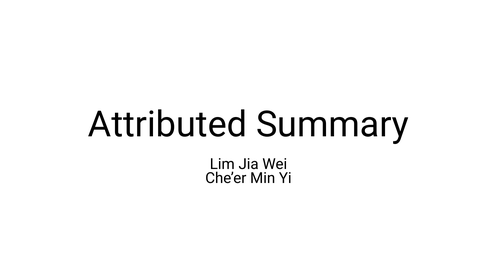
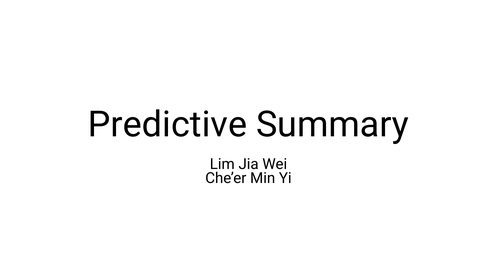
Attributed: Attributed -> Predictive (167, 124)
